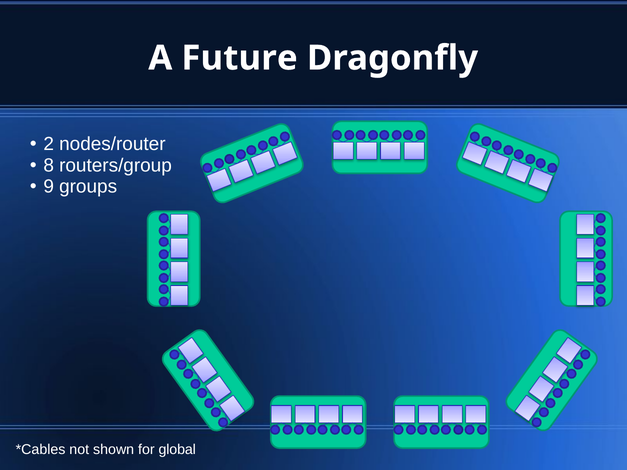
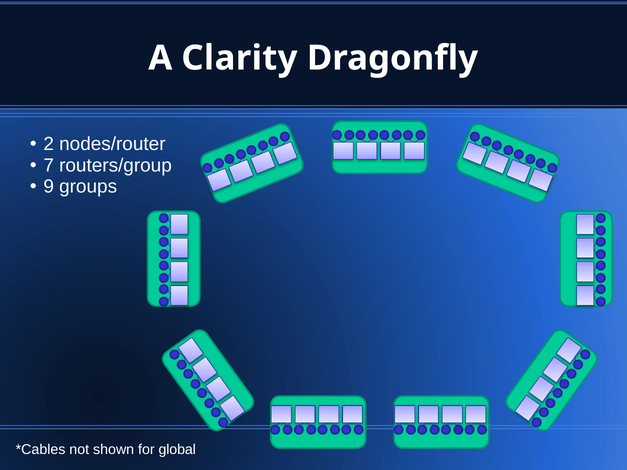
Future: Future -> Clarity (239, 58)
8: 8 -> 7 (49, 165)
